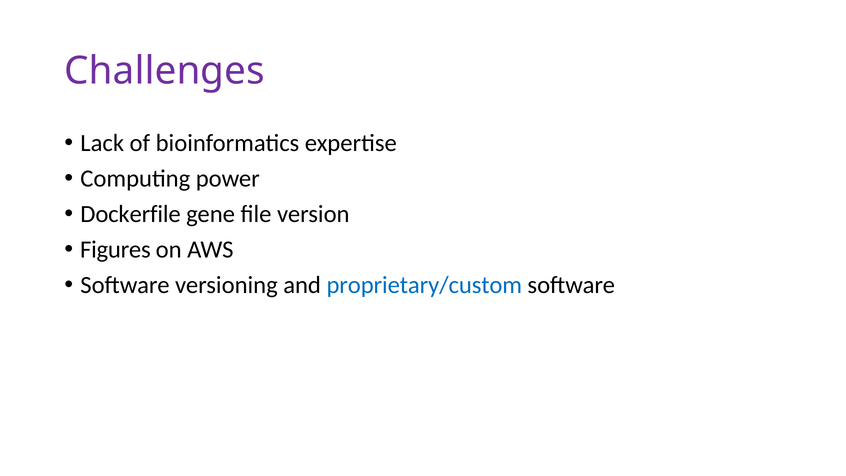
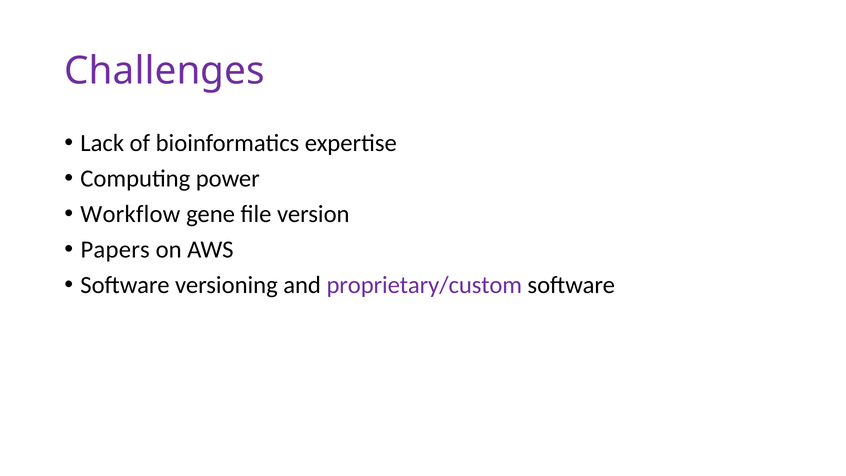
Dockerfile: Dockerfile -> Workflow (130, 214)
Figures: Figures -> Papers (115, 249)
proprietary/custom colour: blue -> purple (424, 285)
